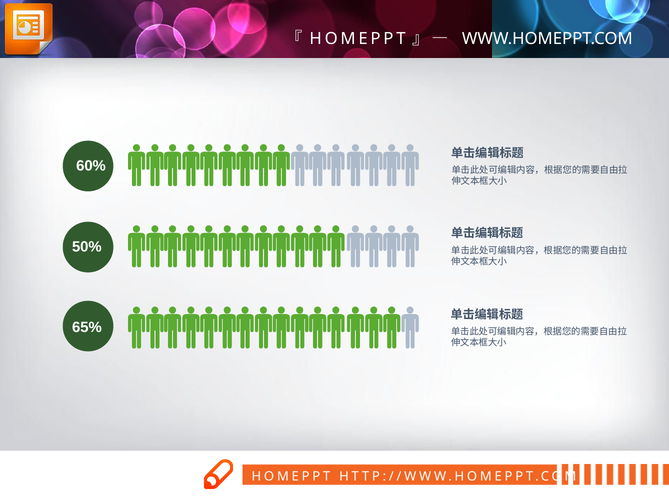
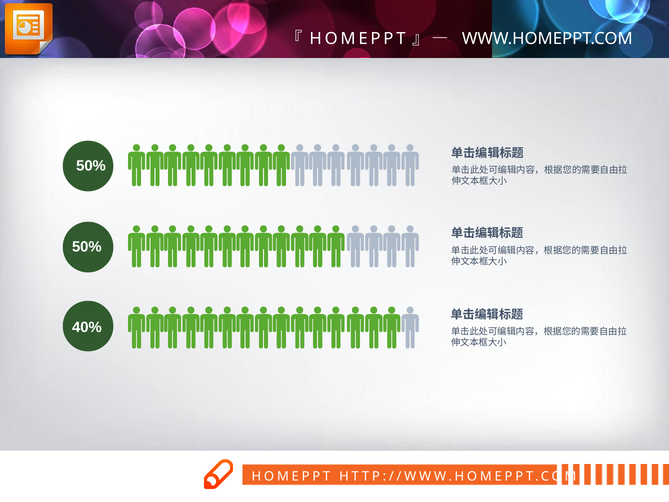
60%: 60% -> 50% (91, 166)
65%: 65% -> 40% (87, 327)
